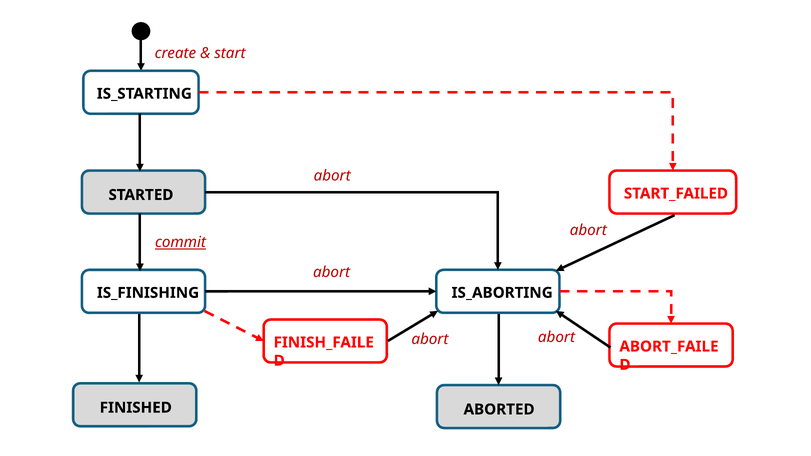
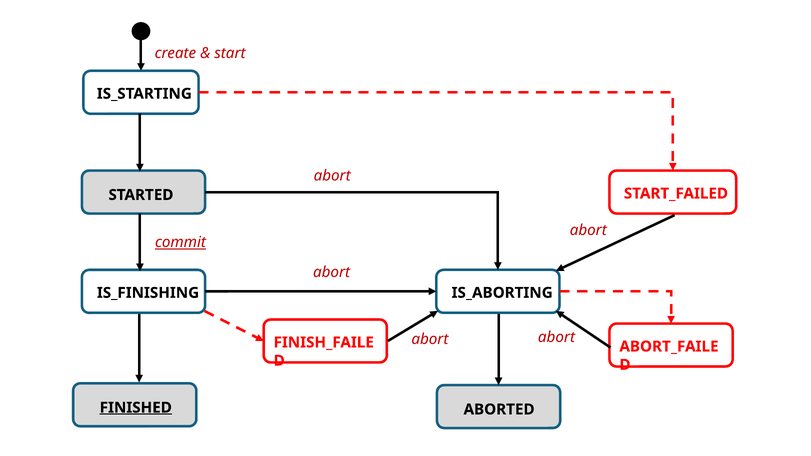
FINISHED underline: none -> present (136, 408)
